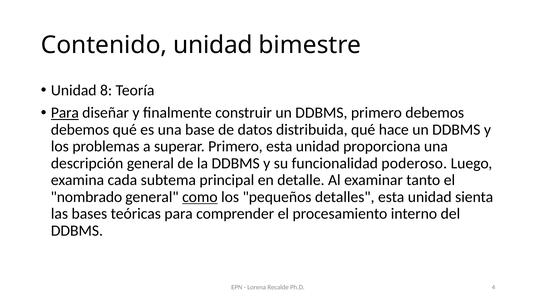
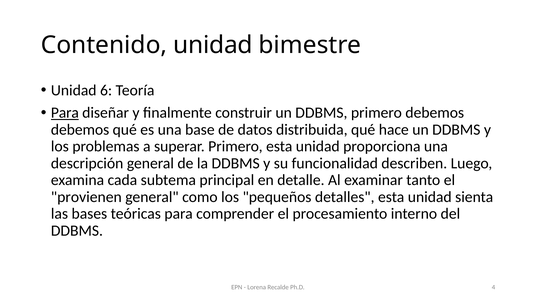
8: 8 -> 6 (106, 91)
poderoso: poderoso -> describen (414, 164)
nombrado: nombrado -> provienen (86, 197)
como underline: present -> none (200, 197)
